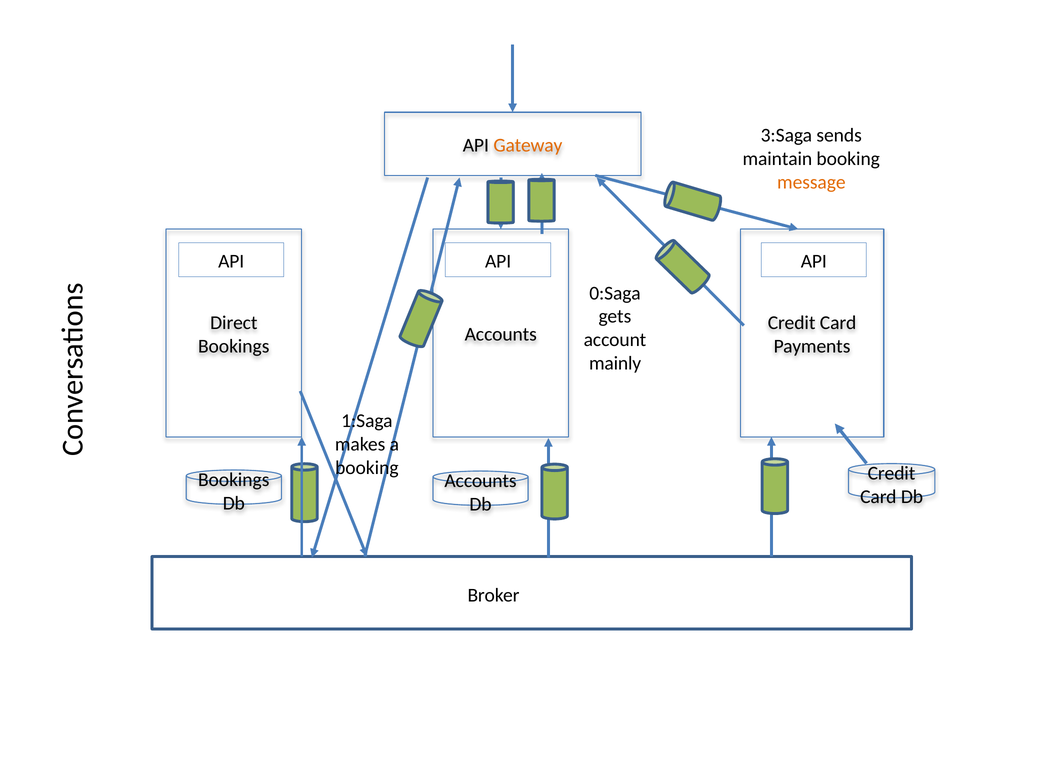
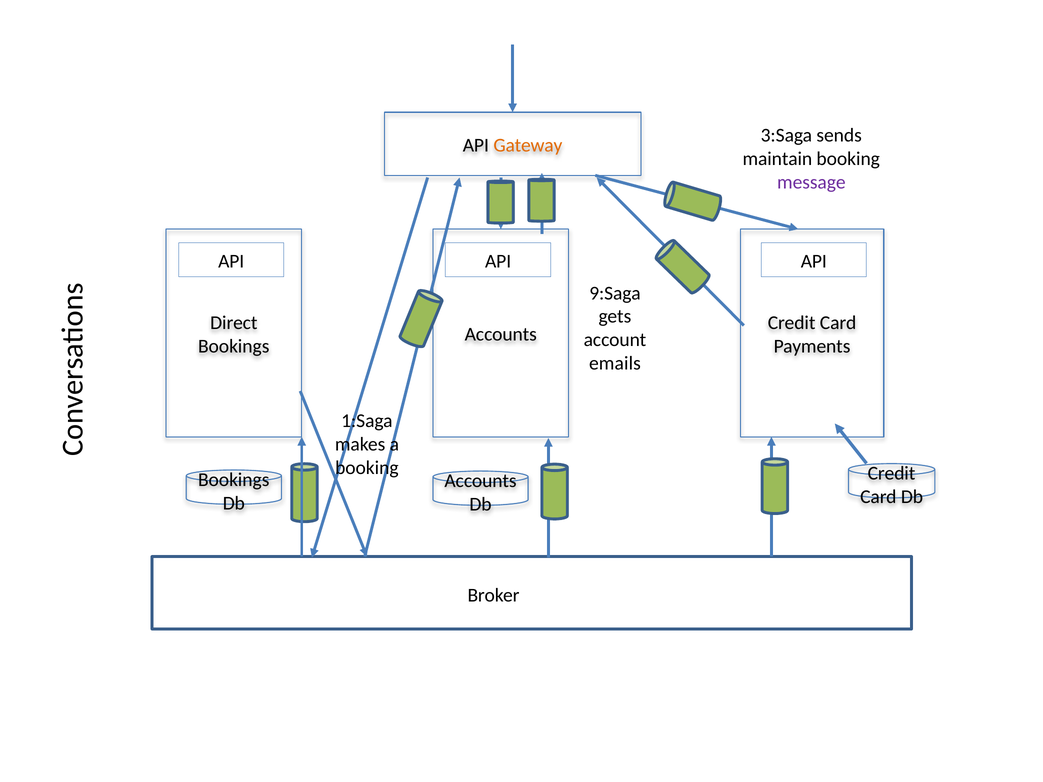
message colour: orange -> purple (811, 182)
0:Saga: 0:Saga -> 9:Saga (615, 293)
mainly: mainly -> emails (615, 364)
